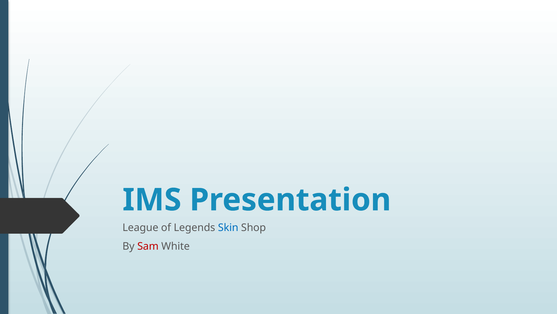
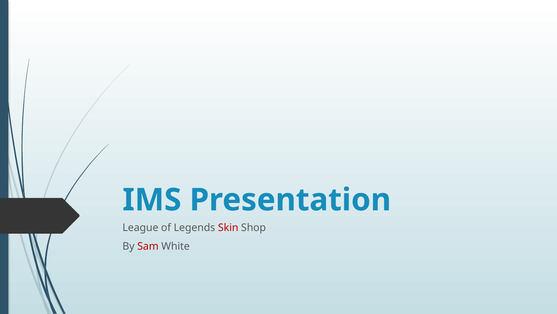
Skin colour: blue -> red (228, 227)
